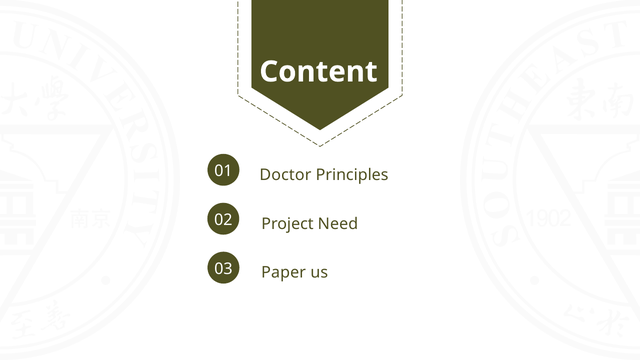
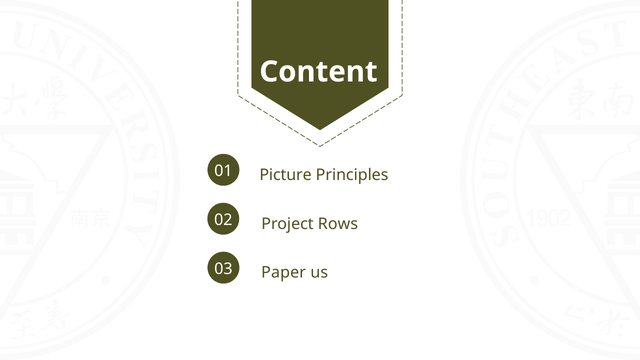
Doctor: Doctor -> Picture (286, 175)
Need: Need -> Rows (338, 224)
